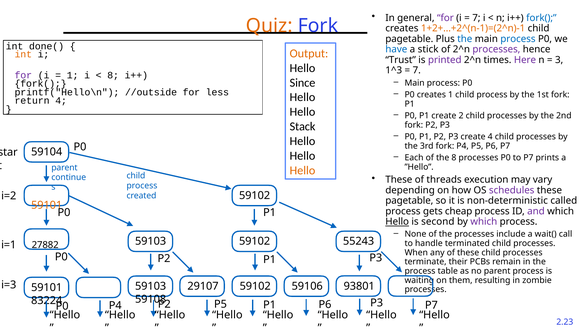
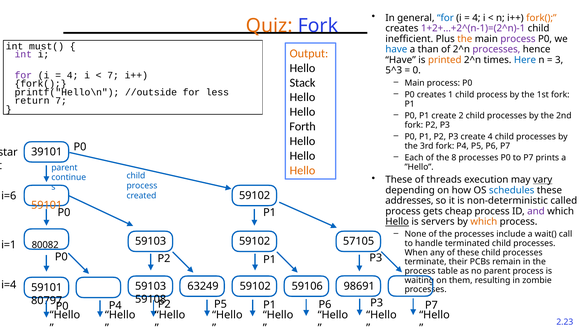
for colour: purple -> blue (445, 18)
7: 7 -> 4 (476, 18)
fork( colour: blue -> orange (541, 18)
1+2+…+2^(n-1)=(2^n)-1 colour: orange -> purple (473, 28)
pagetable: pagetable -> inefficient (409, 39)
the colour: blue -> orange (465, 39)
process colour: blue -> purple (518, 39)
done(: done( -> must( (47, 46)
stick: stick -> than (428, 49)
int colour: orange -> purple (23, 54)
Trust: Trust -> Have (401, 60)
printed colour: purple -> orange (445, 60)
Here colour: purple -> blue (525, 60)
1^3: 1^3 -> 5^3 (394, 70)
7: 7 -> 0 (417, 70)
1: 1 -> 4 (73, 75)
8: 8 -> 7 (113, 75)
Since: Since -> Stack (303, 83)
return 4: 4 -> 7 (61, 101)
Stack: Stack -> Forth (303, 127)
59104: 59104 -> 39101 (47, 152)
vary underline: none -> present (543, 180)
schedules colour: purple -> blue (512, 190)
i=2: i=2 -> i=6 (9, 196)
pagetable: pagetable -> addresses (409, 201)
second: second -> servers (438, 222)
which colour: purple -> orange (484, 222)
55243: 55243 -> 57105 (359, 241)
27882: 27882 -> 80082 (45, 245)
i=3: i=3 -> i=4 (9, 285)
29107: 29107 -> 63249 (203, 286)
93801: 93801 -> 98691 (359, 286)
83224: 83224 -> 80797 (47, 301)
